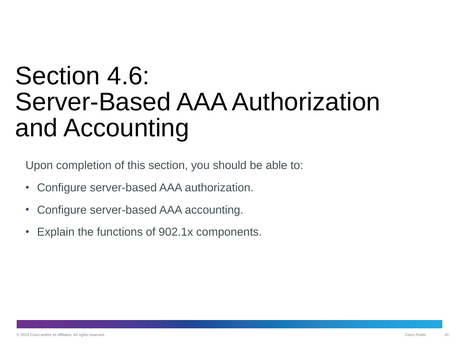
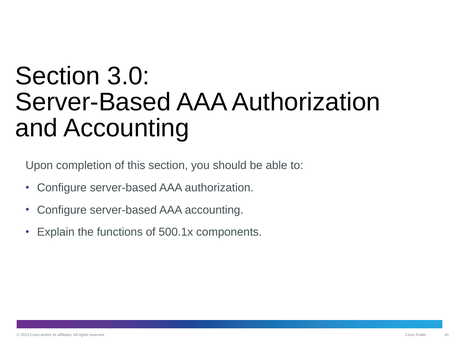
4.6: 4.6 -> 3.0 (128, 76)
902.1x: 902.1x -> 500.1x (176, 232)
